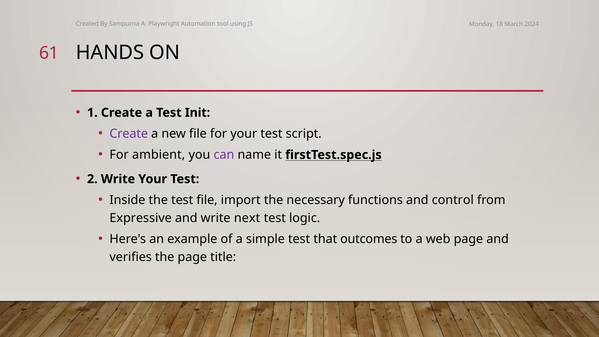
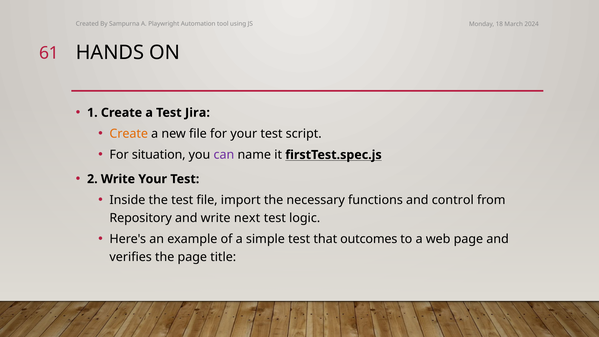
Init: Init -> Jira (197, 113)
Create colour: purple -> orange (129, 134)
ambient: ambient -> situation (159, 155)
Expressive: Expressive -> Repository (141, 218)
